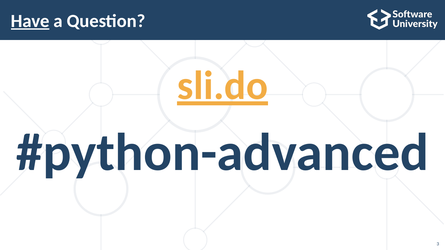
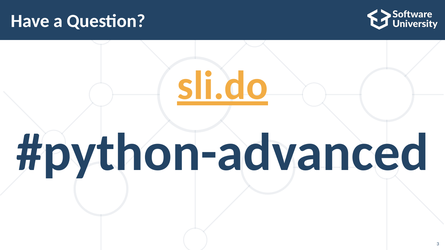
Have underline: present -> none (30, 21)
